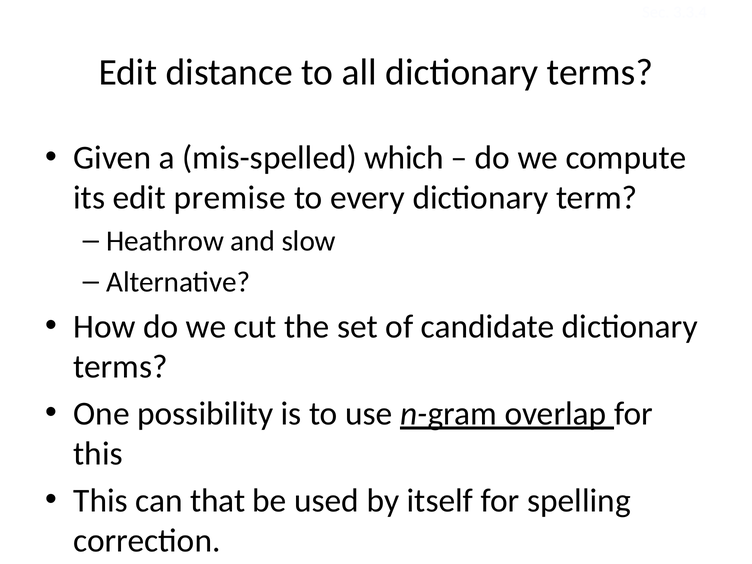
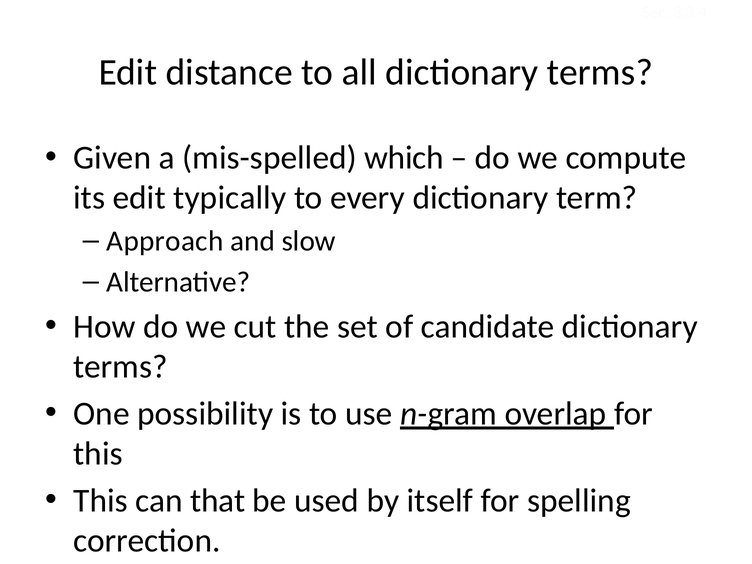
premise: premise -> typically (230, 198)
Heathrow: Heathrow -> Approach (165, 241)
